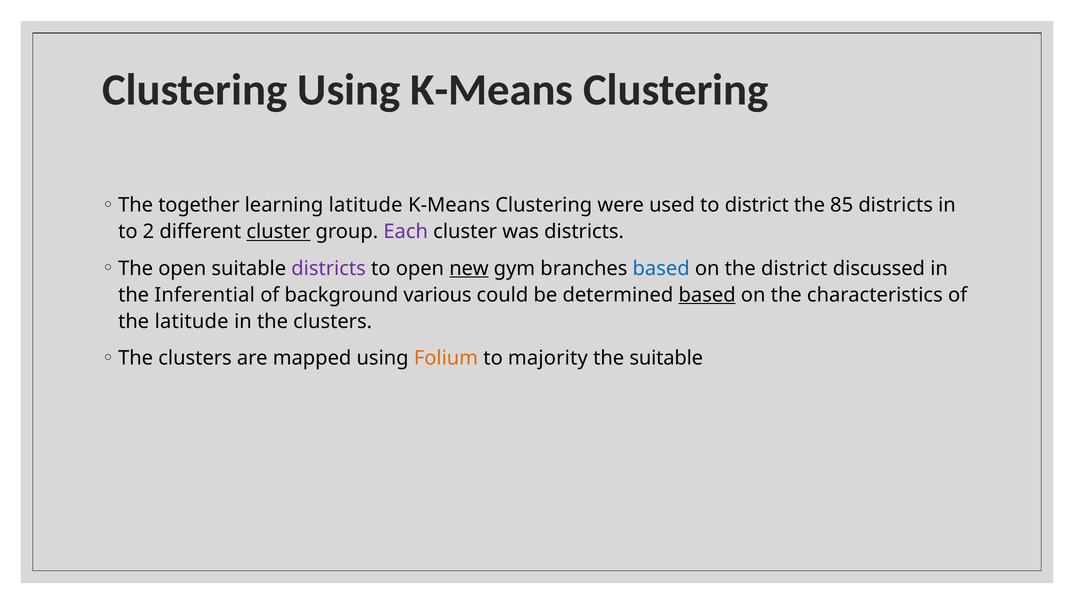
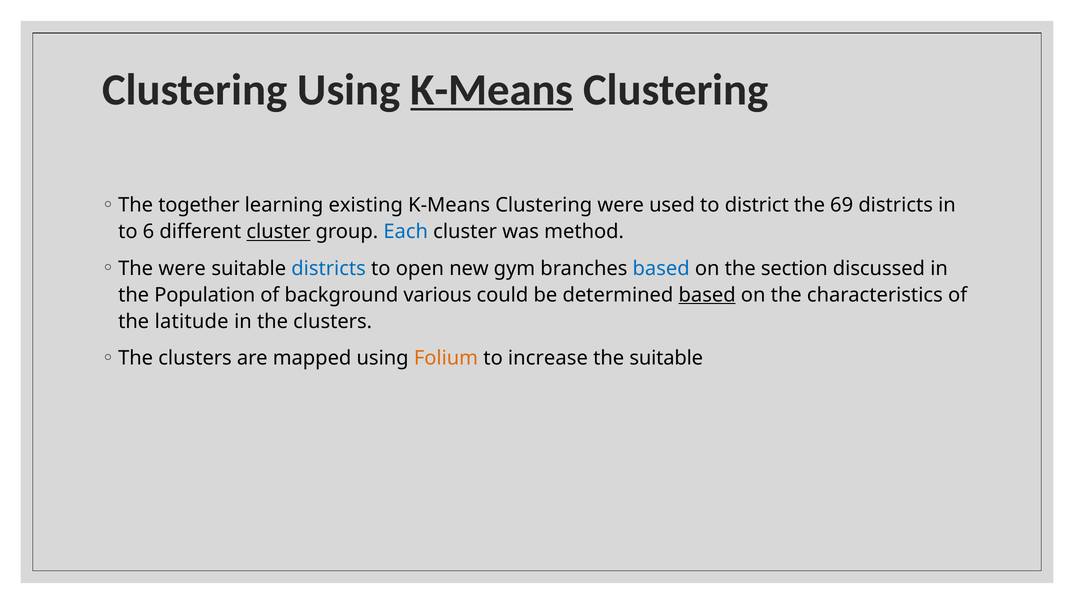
K-Means underline: none -> present (492, 90)
learning latitude: latitude -> existing (366, 205)
85: 85 -> 69 (842, 205)
2: 2 -> 6 (148, 232)
Each colour: purple -> blue (406, 232)
was districts: districts -> method (584, 232)
The open: open -> were (182, 268)
districts colour: purple -> blue (329, 268)
new underline: present -> none (469, 268)
the district: district -> section (794, 268)
Inferential: Inferential -> Population (205, 295)
majority: majority -> increase (548, 358)
